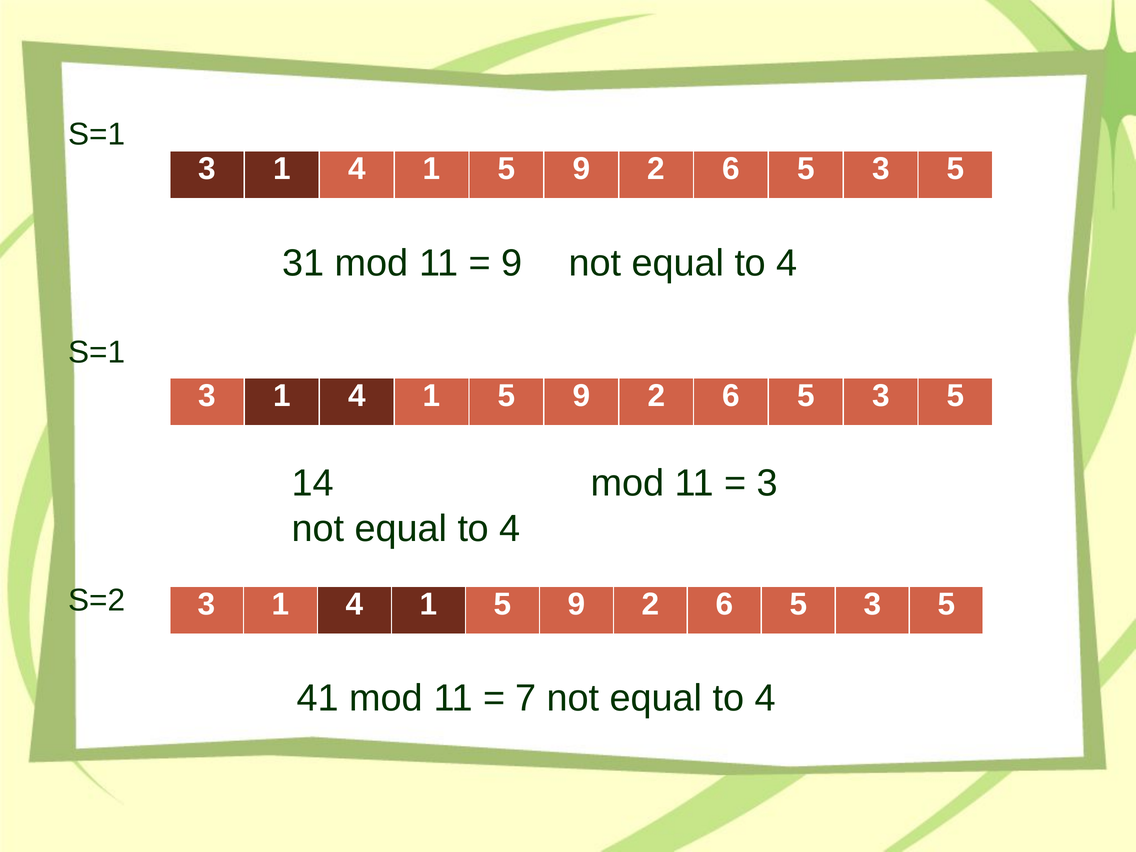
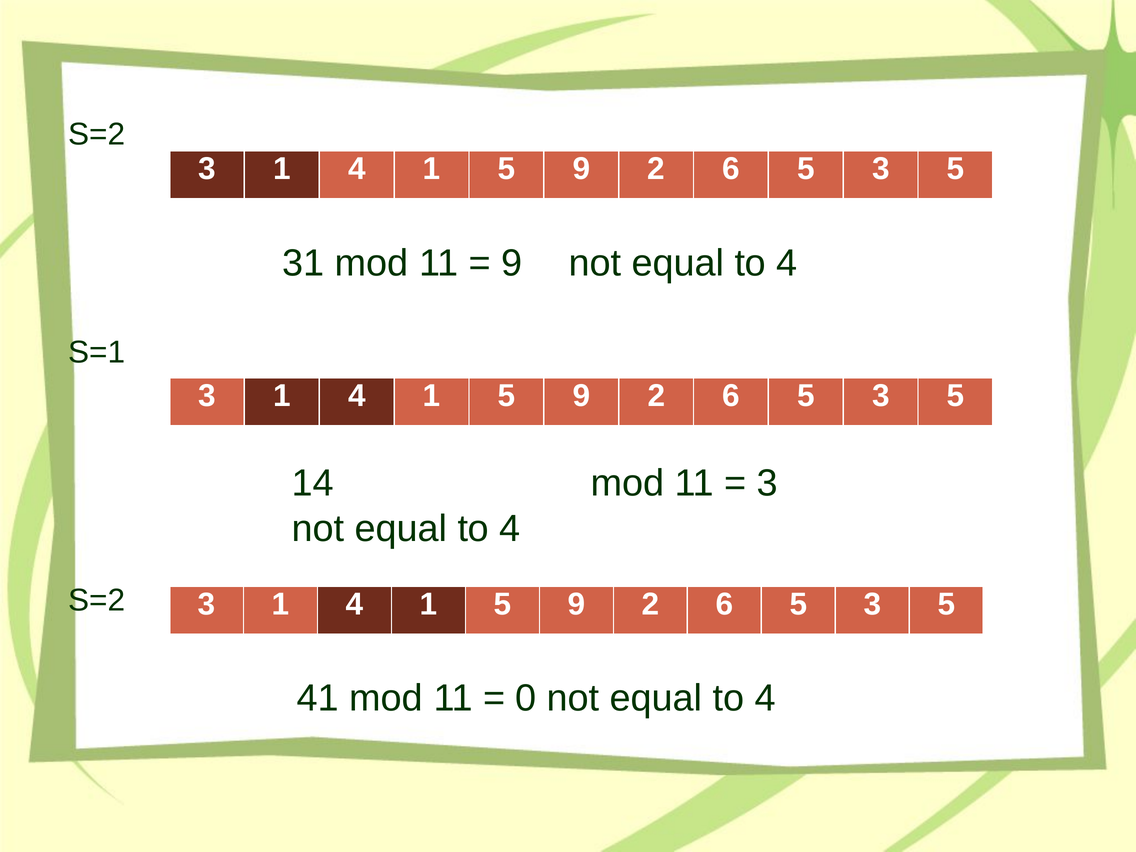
S=1: S=1 -> S=2 (97, 135)
7: 7 -> 0 (526, 698)
